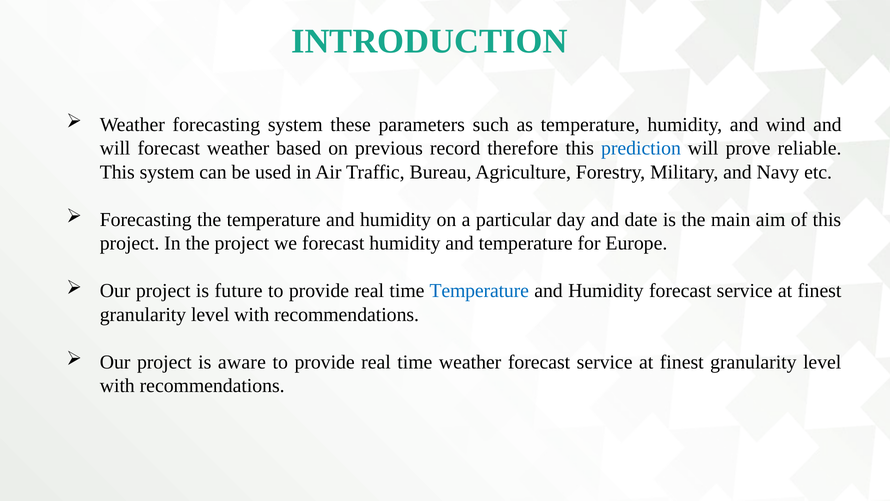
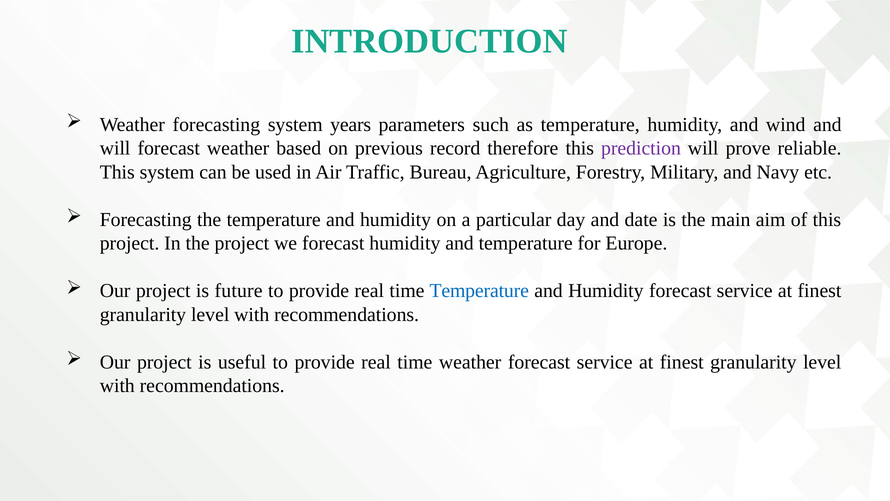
these: these -> years (351, 125)
prediction colour: blue -> purple (641, 148)
aware: aware -> useful (242, 362)
